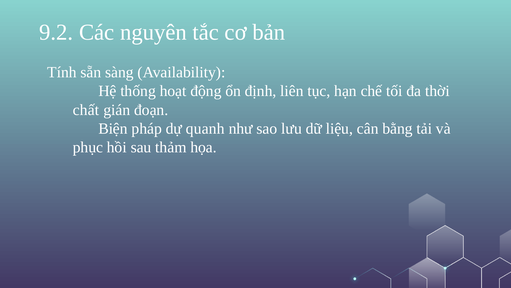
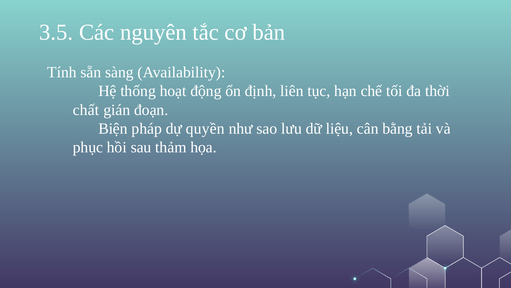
9.2: 9.2 -> 3.5 (56, 32)
quanh: quanh -> quyền (205, 128)
